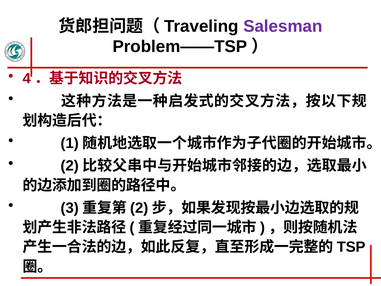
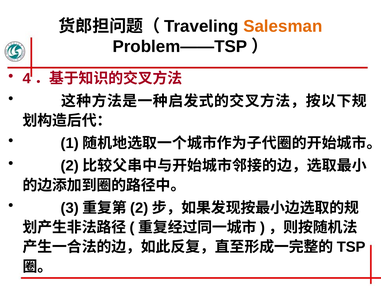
Salesman colour: purple -> orange (283, 26)
